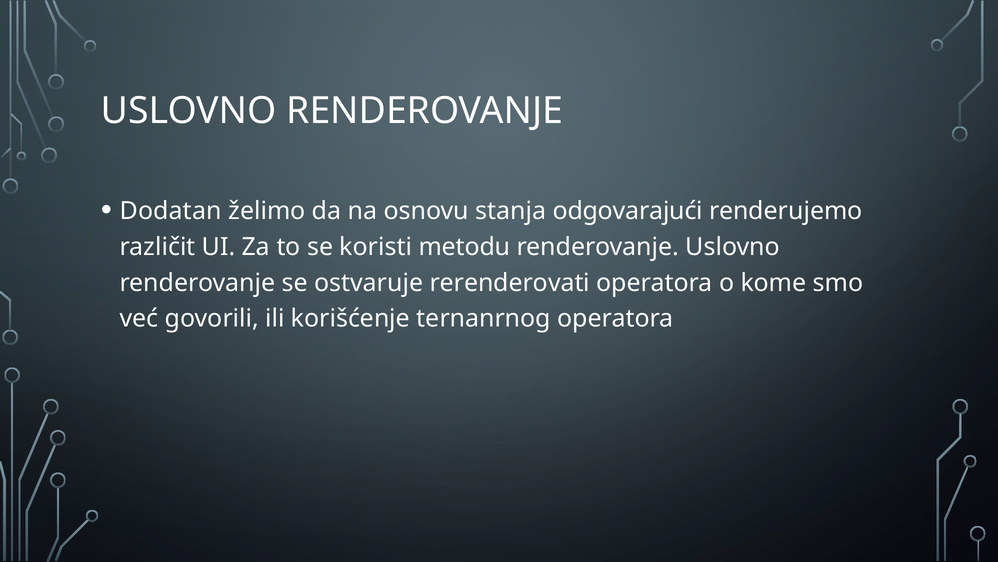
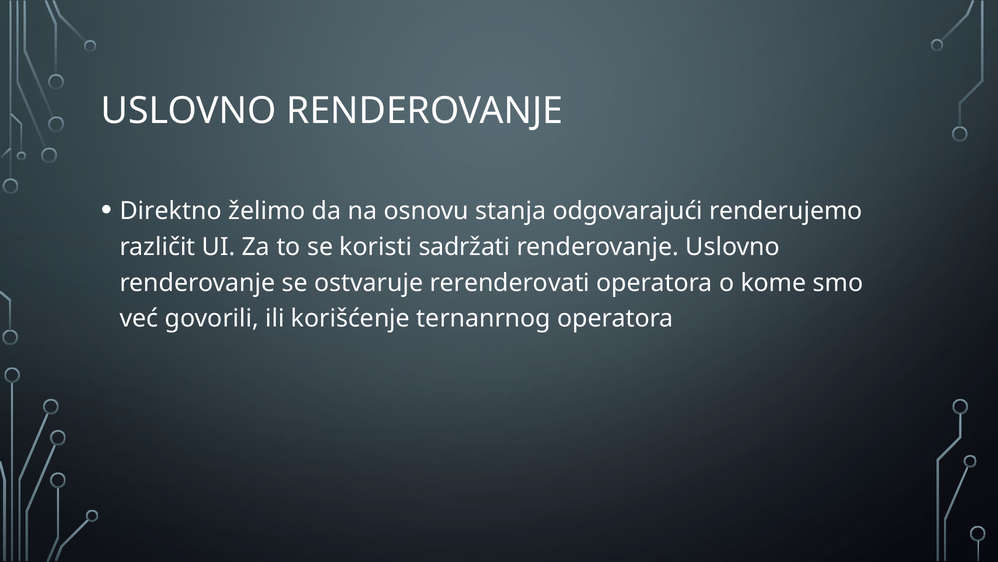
Dodatan: Dodatan -> Direktno (171, 211)
metodu: metodu -> sadržati (464, 247)
